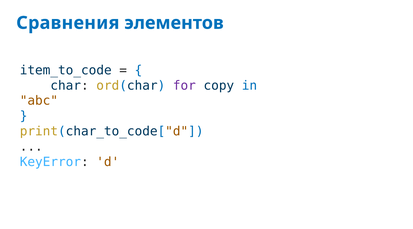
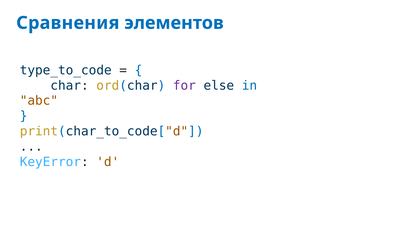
item_to_code: item_to_code -> type_to_code (66, 70)
copy: copy -> else (219, 85)
